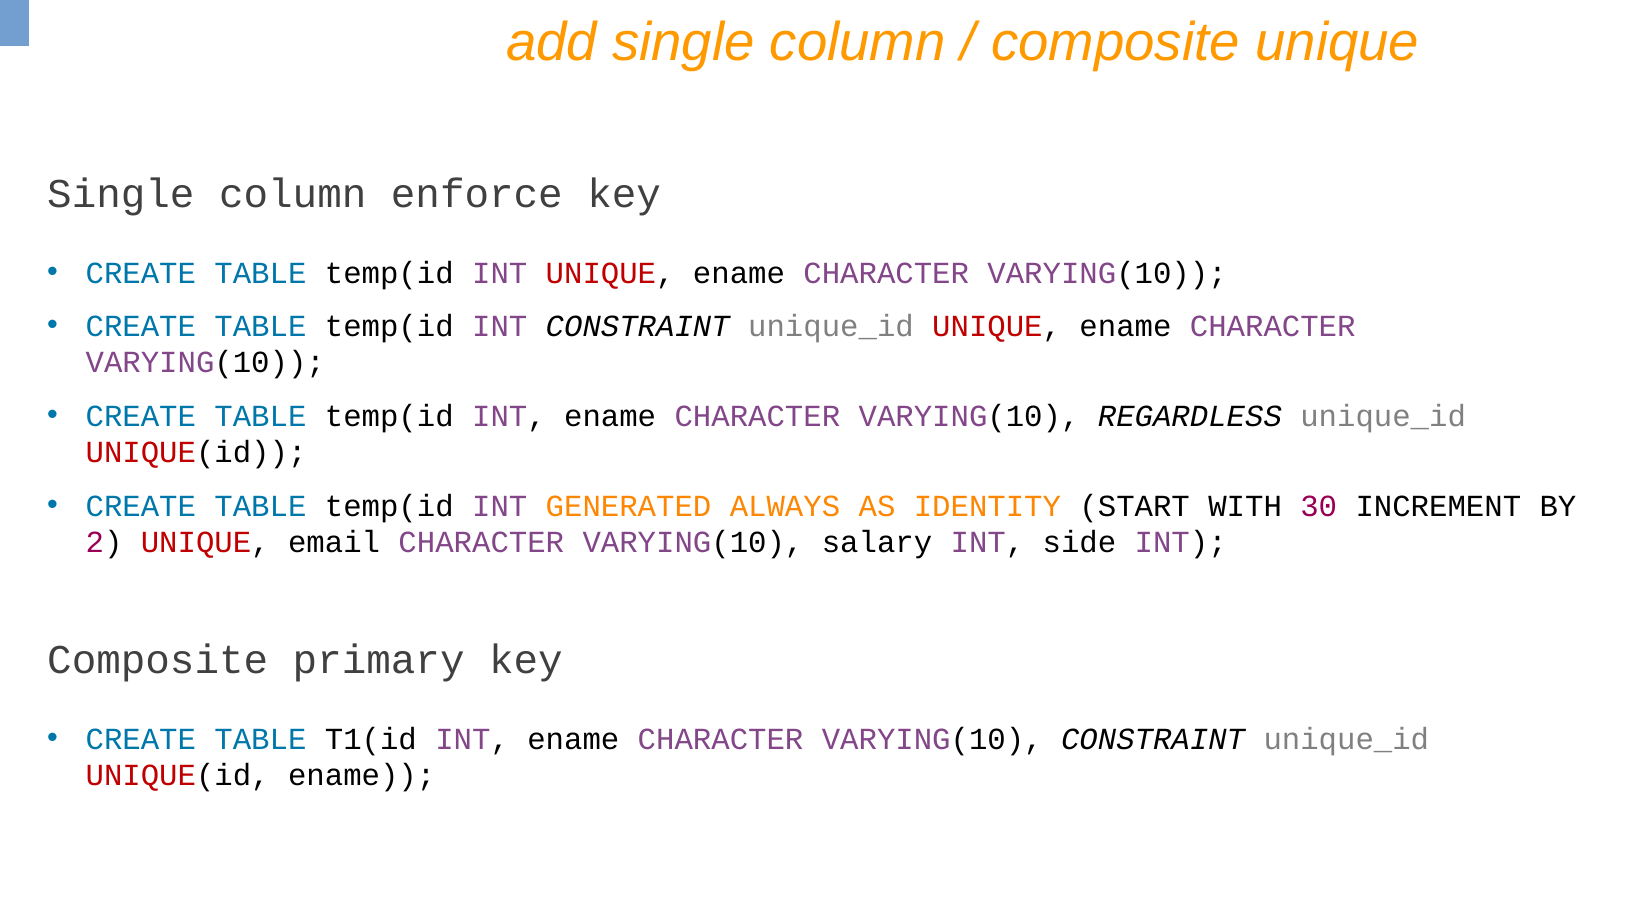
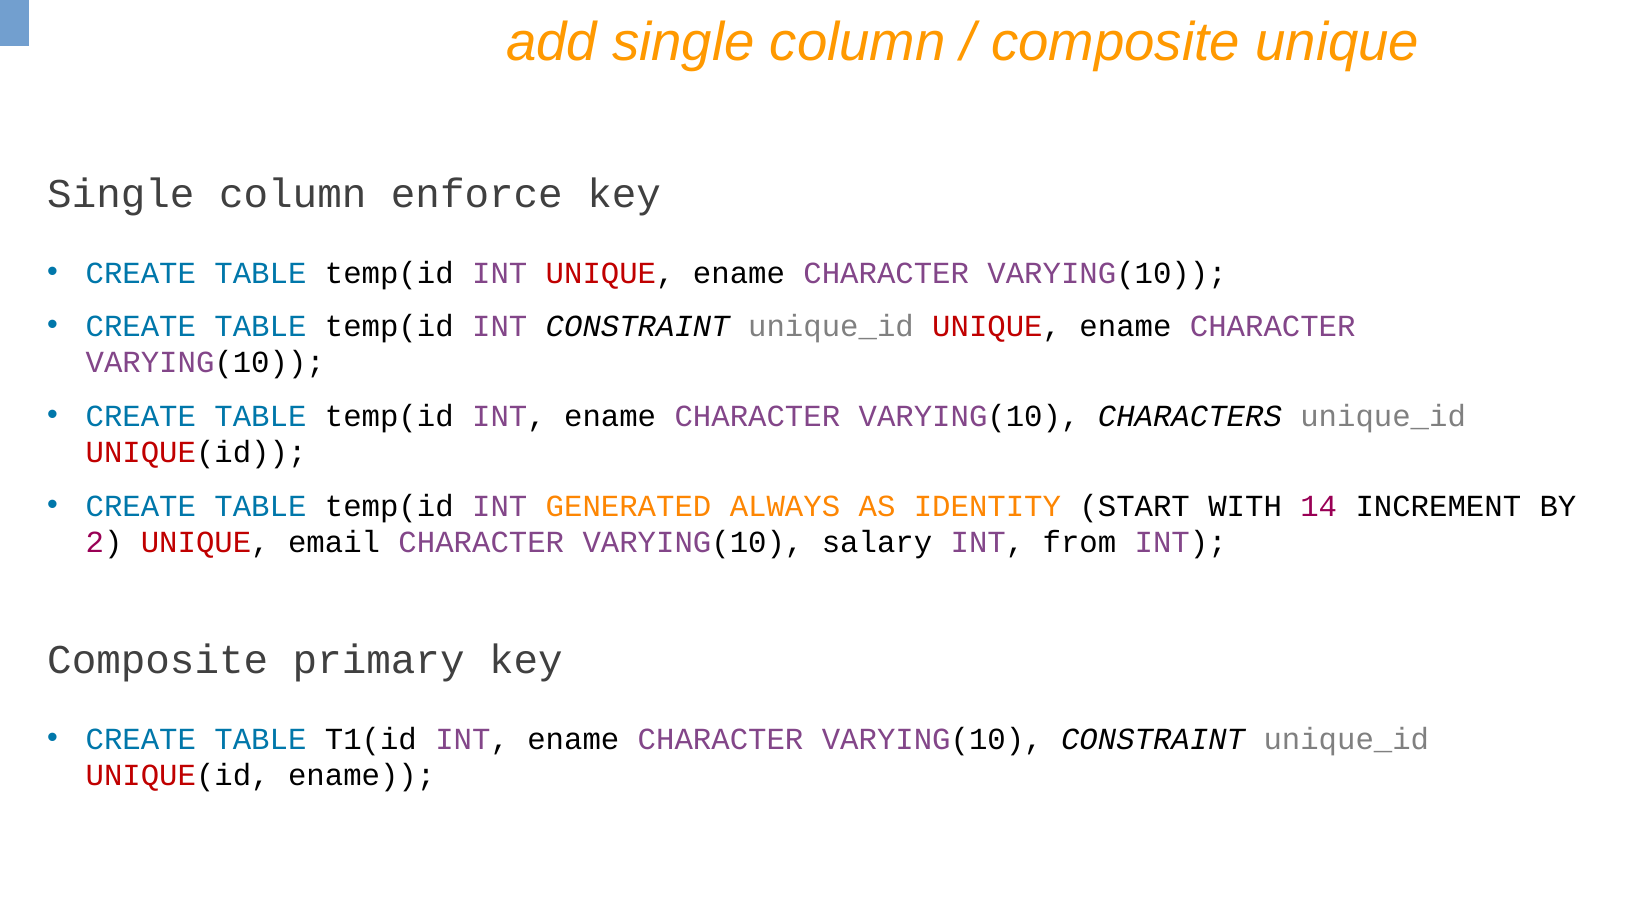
REGARDLESS: REGARDLESS -> CHARACTERS (1190, 416)
30: 30 -> 14 (1319, 506)
side: side -> from (1079, 543)
